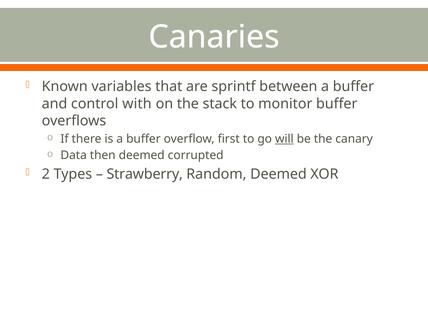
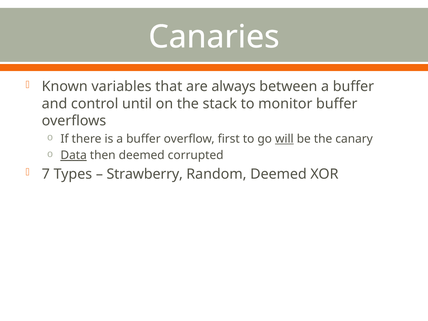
sprintf: sprintf -> always (234, 87)
with: with -> until (137, 104)
Data underline: none -> present (74, 155)
2: 2 -> 7 (46, 174)
